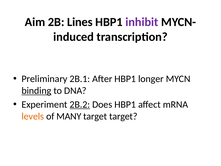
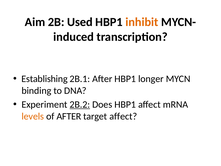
Lines: Lines -> Used (80, 22)
inhibit colour: purple -> orange (142, 22)
Preliminary: Preliminary -> Establishing (45, 79)
binding underline: present -> none (36, 91)
of MANY: MANY -> AFTER (69, 116)
target target: target -> affect (123, 116)
